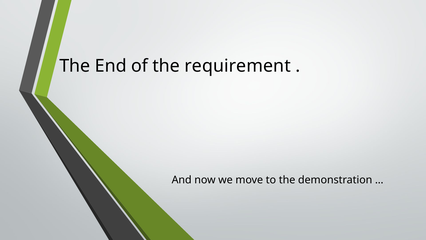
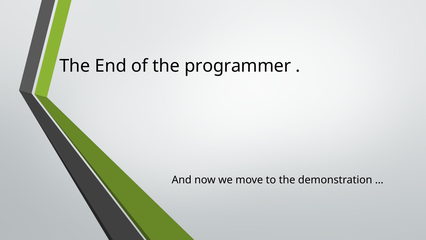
requirement: requirement -> programmer (238, 66)
